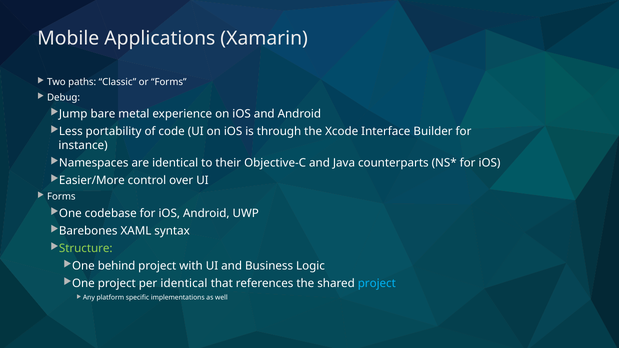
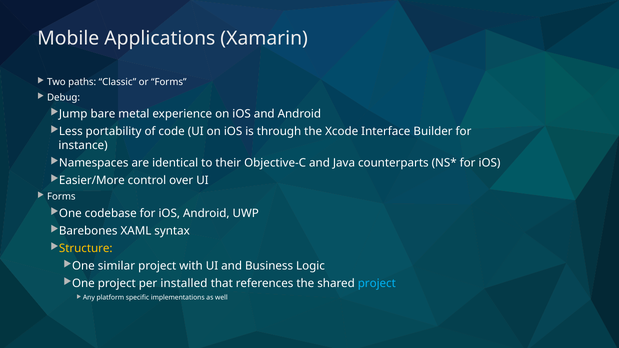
Structure colour: light green -> yellow (86, 248)
behind: behind -> similar (116, 266)
per identical: identical -> installed (184, 284)
